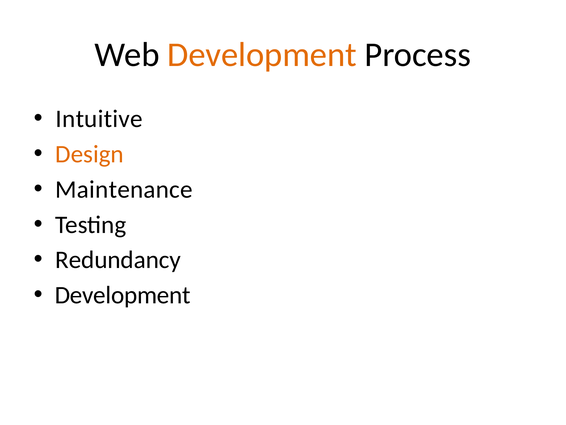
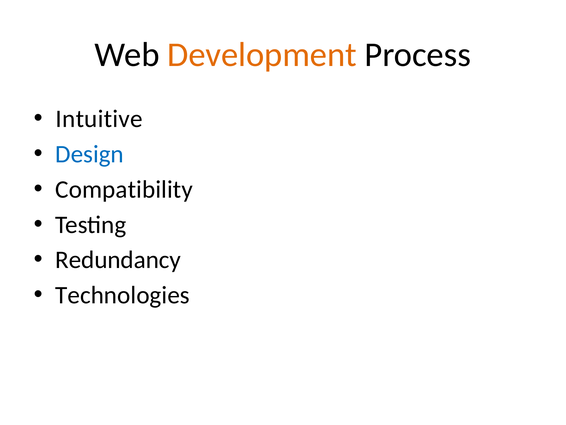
Design colour: orange -> blue (90, 154)
Maintenance: Maintenance -> Compatibility (124, 189)
Development: Development -> Technologies (122, 295)
